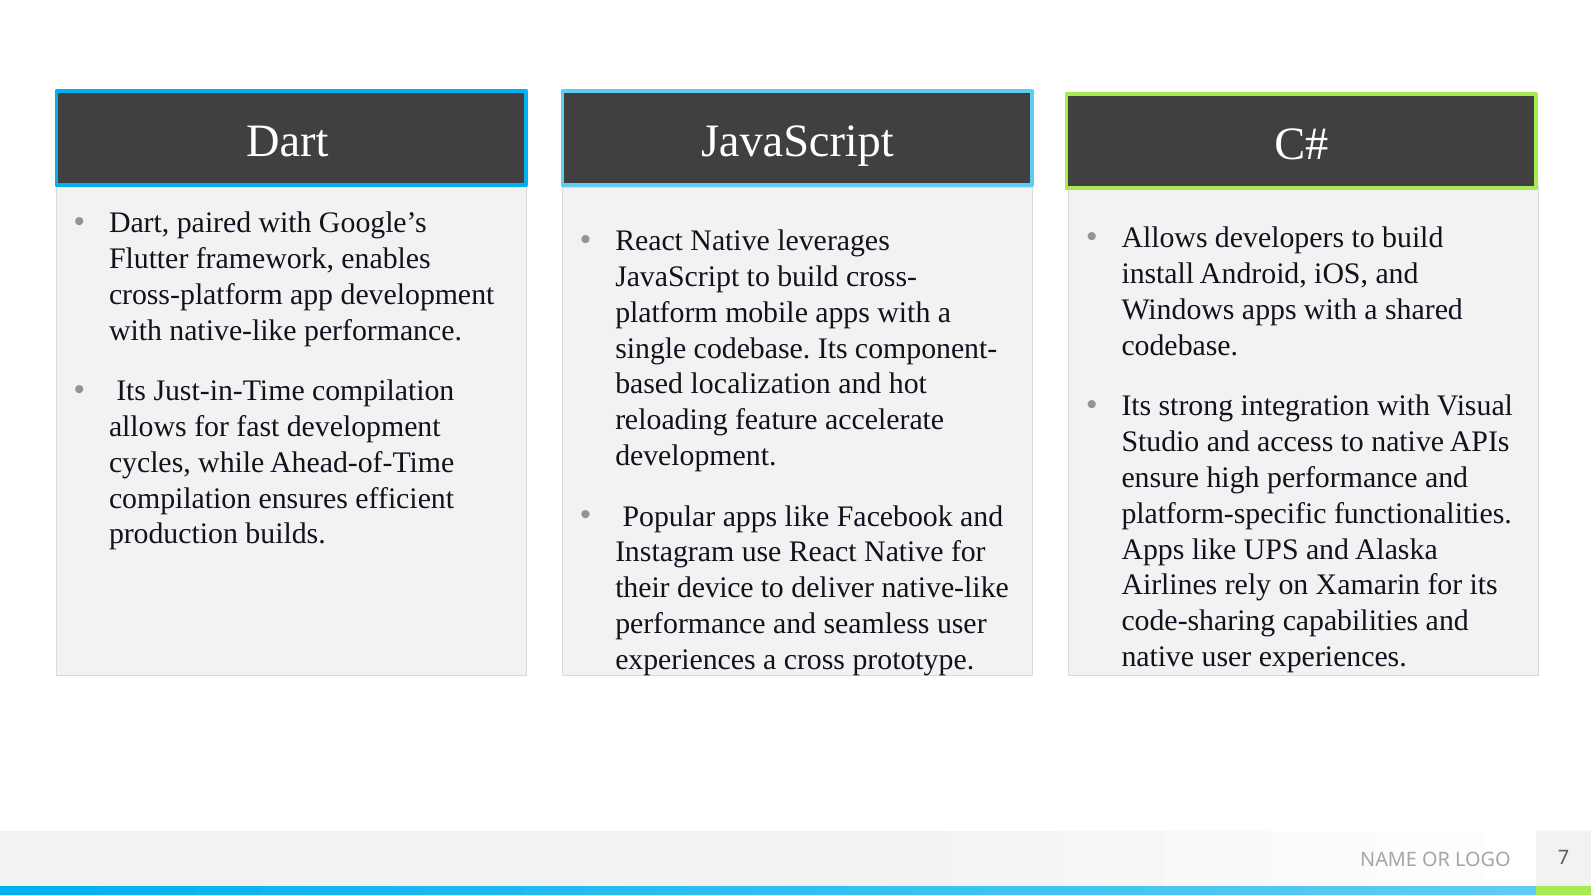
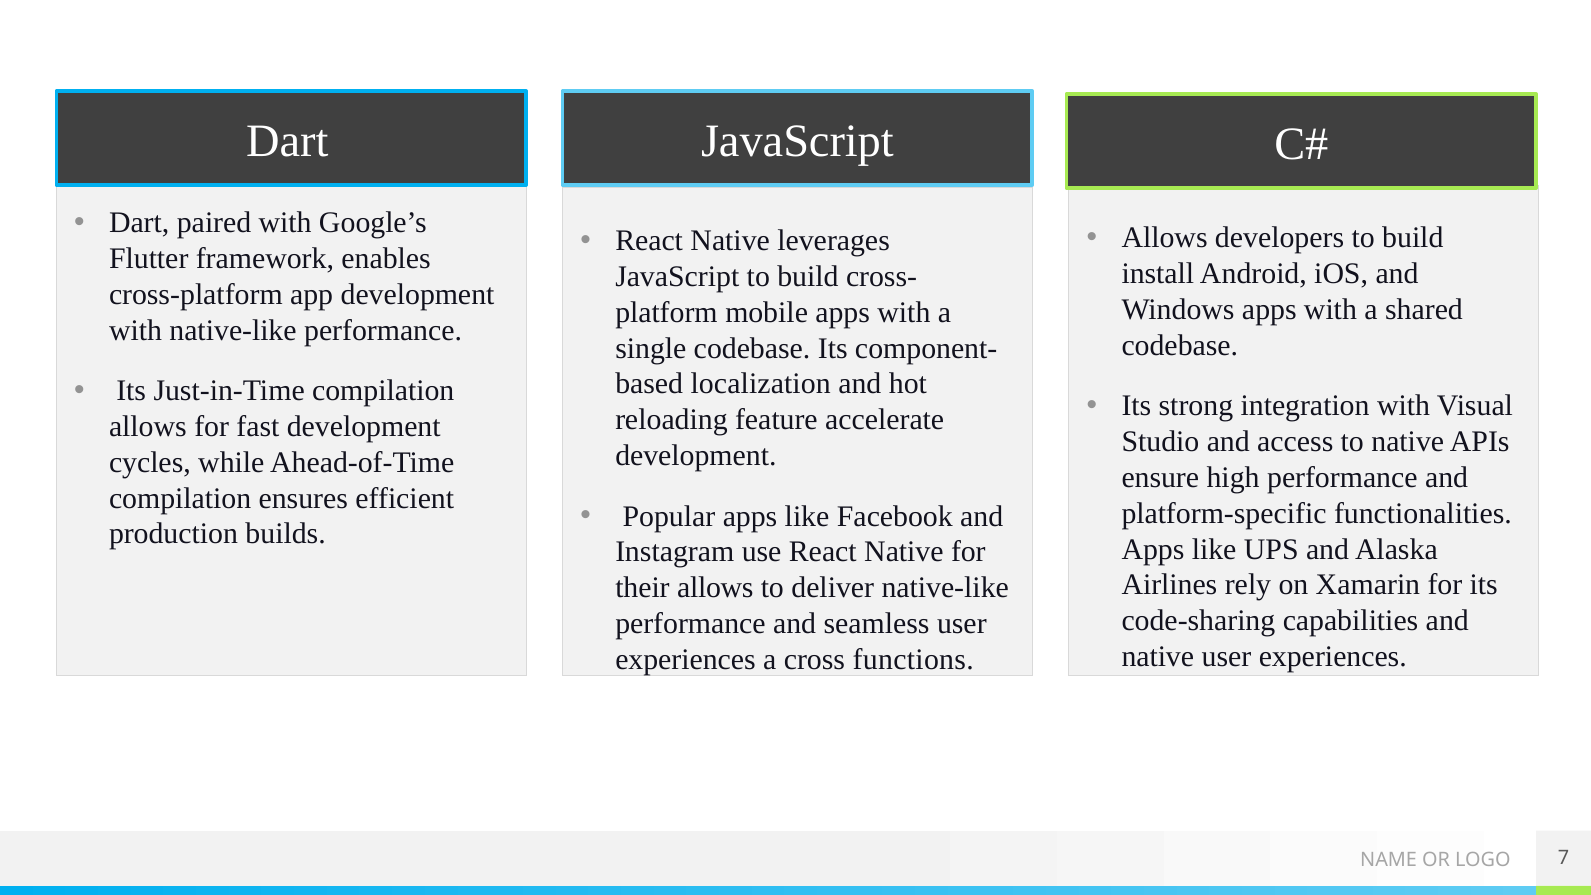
their device: device -> allows (715, 588)
prototype: prototype -> functions (913, 659)
